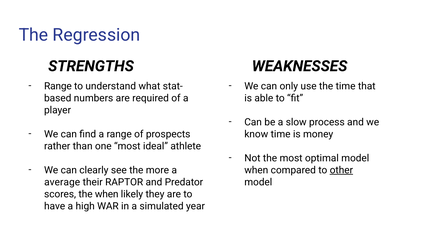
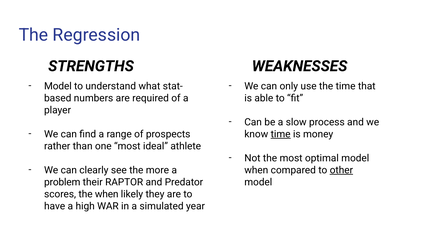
Range: Range -> Model (58, 86)
time underline: none -> present (281, 134)
average: average -> problem (62, 182)
